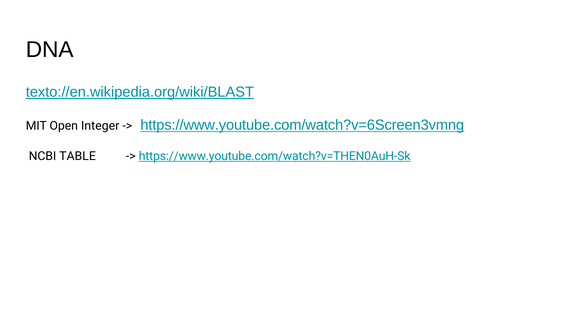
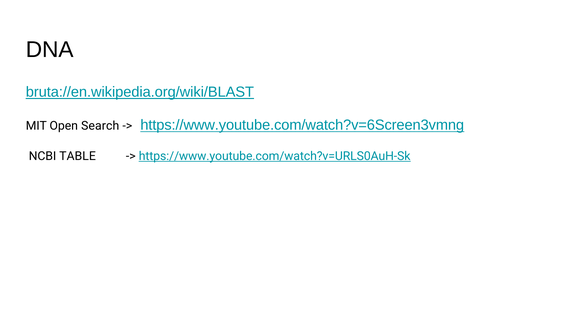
texto://en.wikipedia.org/wiki/BLAST: texto://en.wikipedia.org/wiki/BLAST -> bruta://en.wikipedia.org/wiki/BLAST (140, 92)
Integer: Integer -> Search (100, 126)
https://www.youtube.com/watch?v=THEN0AuH-Sk: https://www.youtube.com/watch?v=THEN0AuH-Sk -> https://www.youtube.com/watch?v=URLS0AuH-Sk (275, 156)
